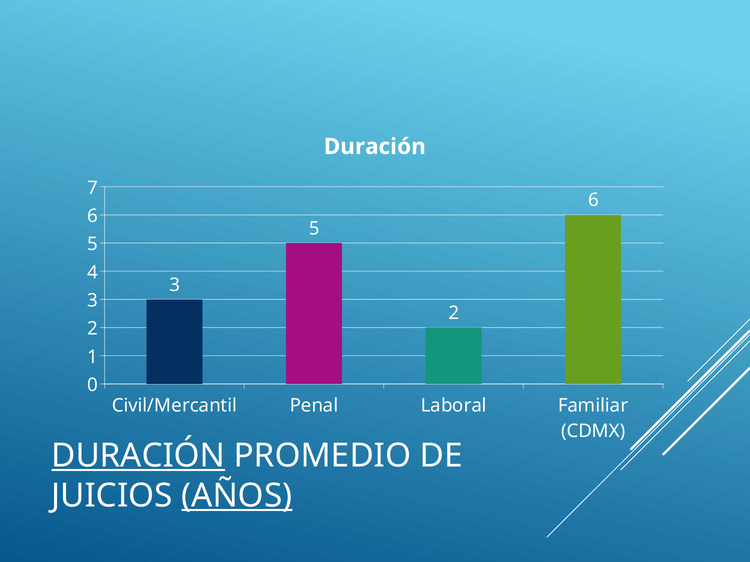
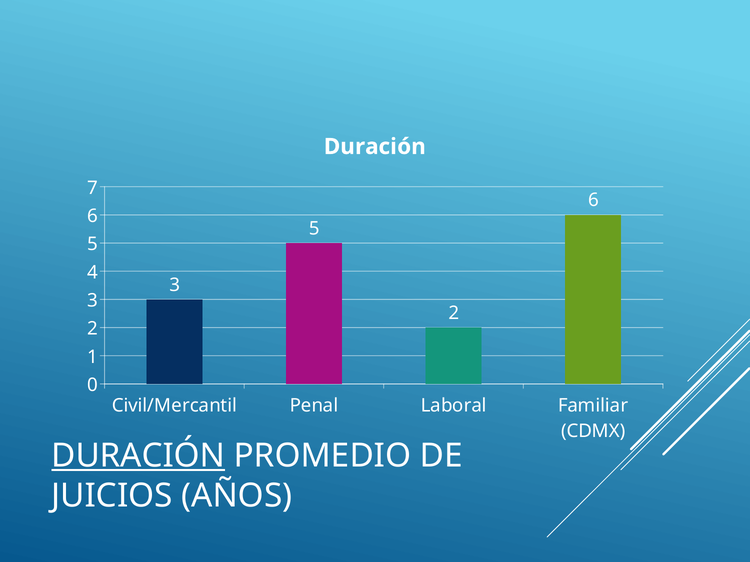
AÑOS underline: present -> none (237, 496)
